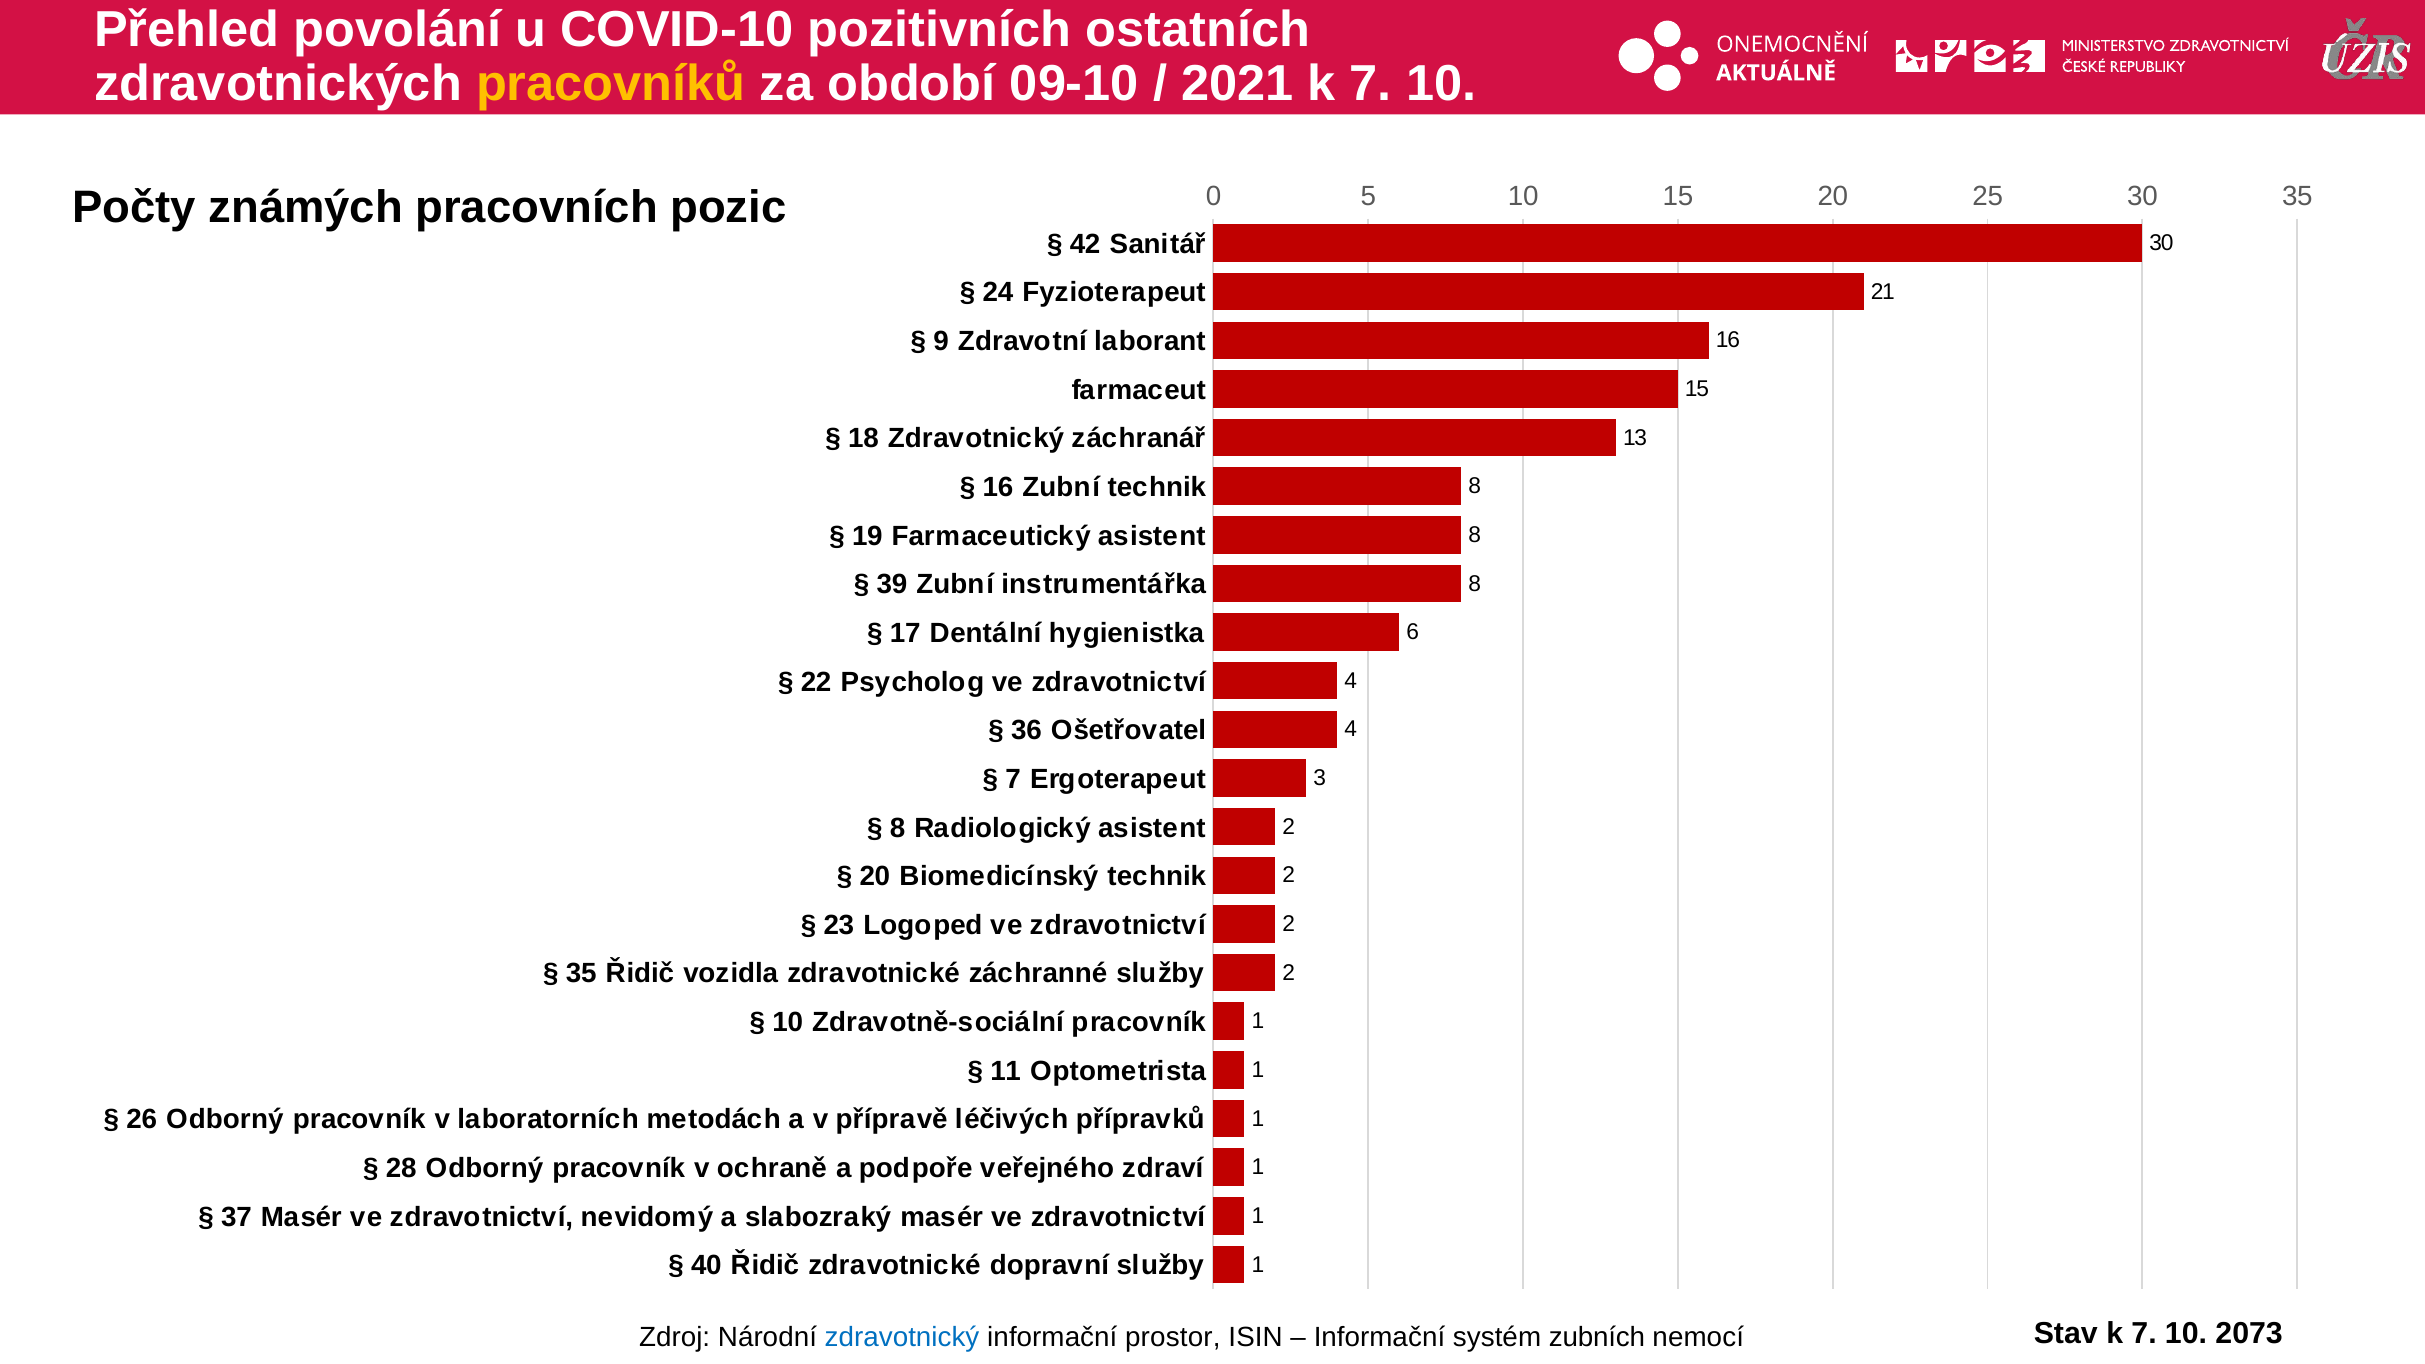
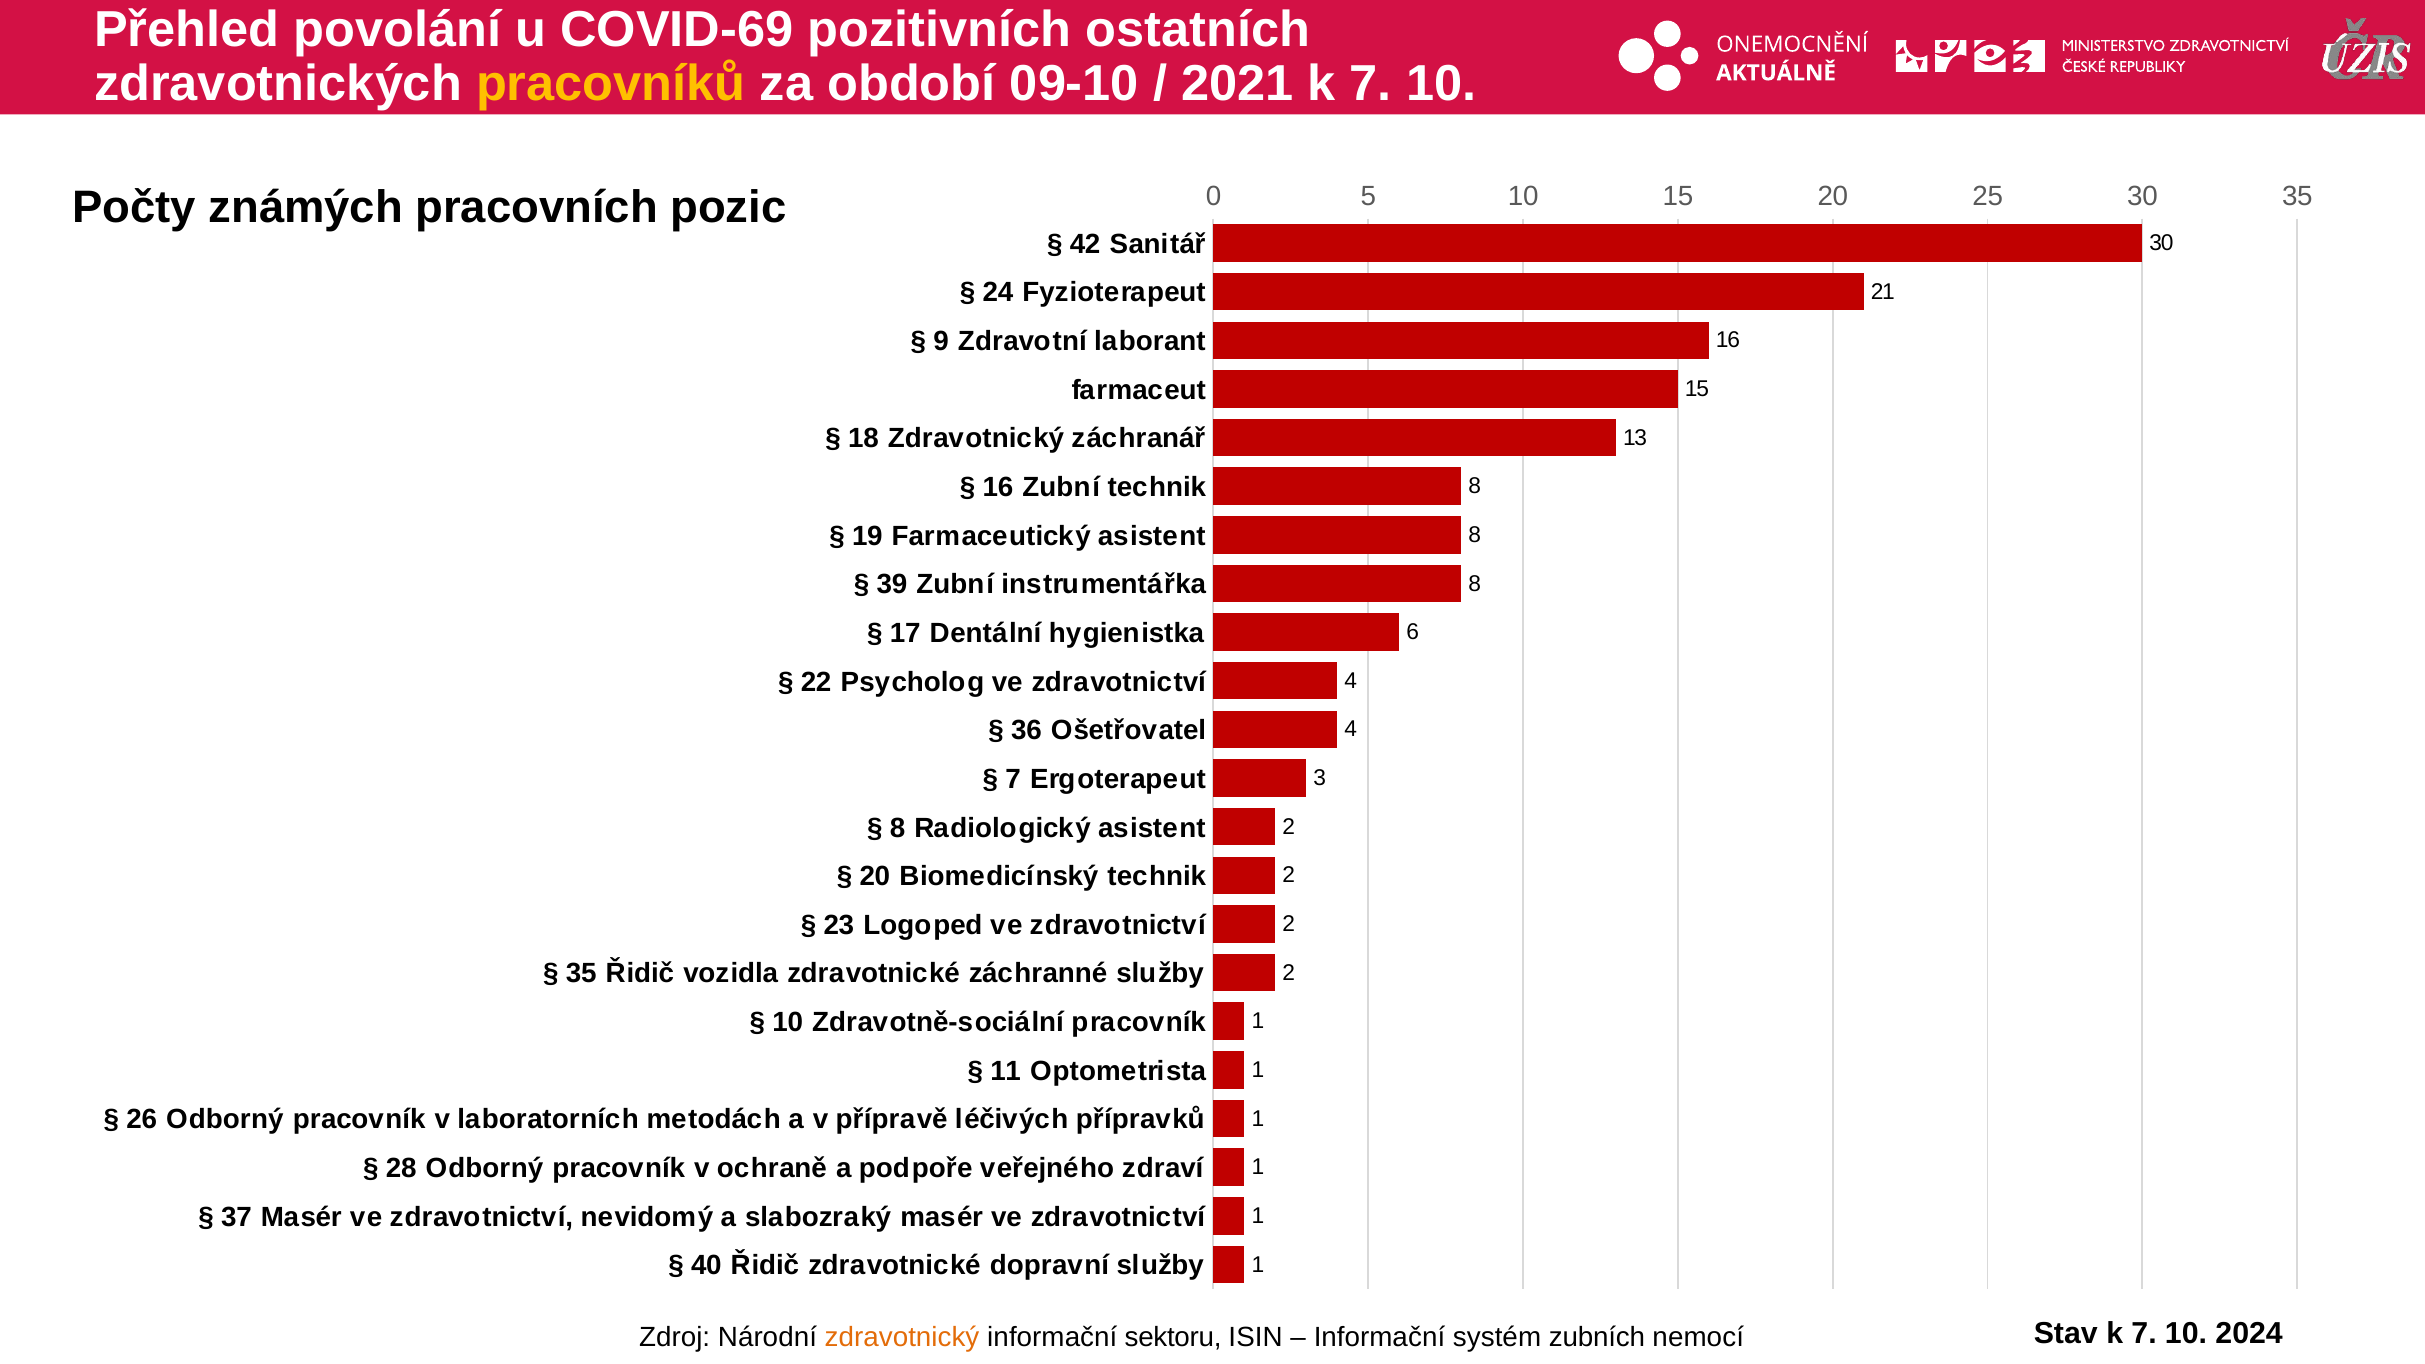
COVID-10: COVID-10 -> COVID-69 (677, 30)
2073: 2073 -> 2024 (2249, 1334)
zdravotnický colour: blue -> orange (902, 1337)
prostor: prostor -> sektoru (1173, 1337)
